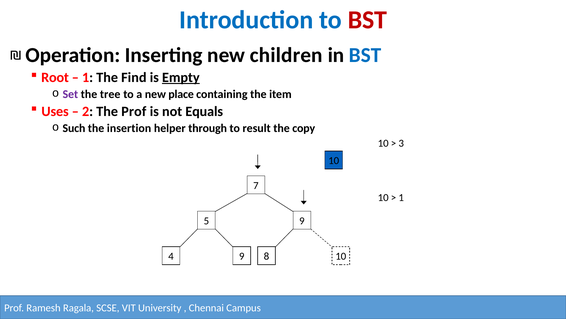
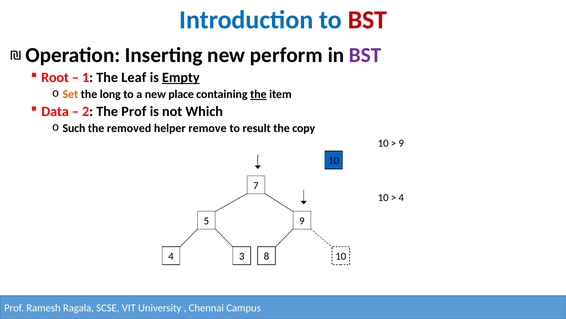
children: children -> perform (286, 55)
BST colour: blue -> purple (365, 55)
Find: Find -> Leaf (134, 77)
Set colour: purple -> orange (70, 94)
tree: tree -> long (110, 94)
the underline: none -> present (258, 94)
Uses: Uses -> Data (55, 111)
Equals: Equals -> Which (204, 111)
insertion: insertion -> removed (129, 128)
through: through -> remove (208, 128)
3: 3 -> 9 (401, 143)
1: 1 -> 4 (401, 197)
4 9: 9 -> 3 (242, 256)
